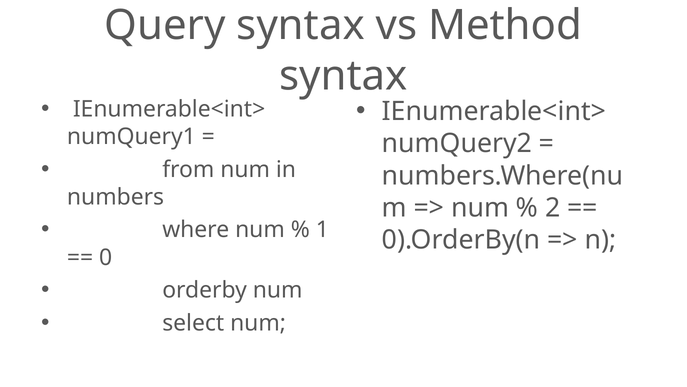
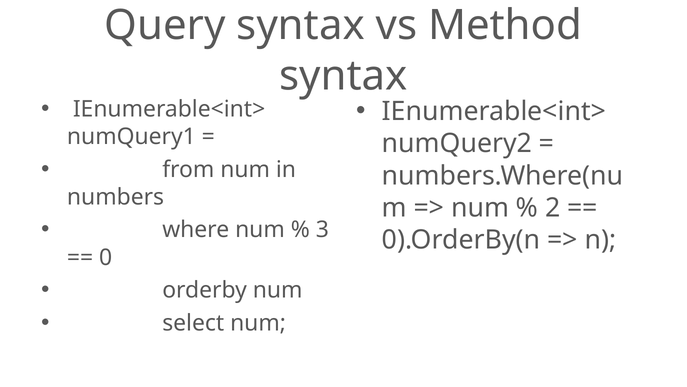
1: 1 -> 3 (322, 230)
